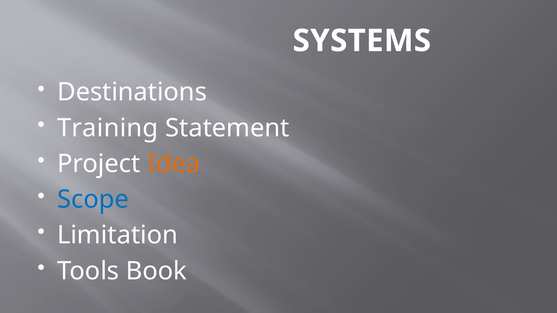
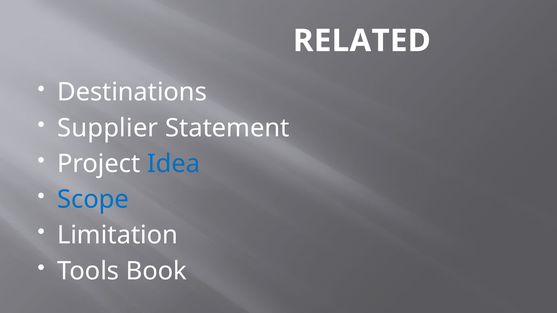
SYSTEMS: SYSTEMS -> RELATED (362, 41)
Training: Training -> Supplier (108, 128)
Idea colour: orange -> blue (174, 164)
